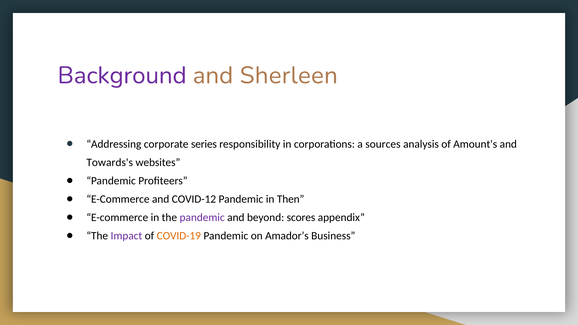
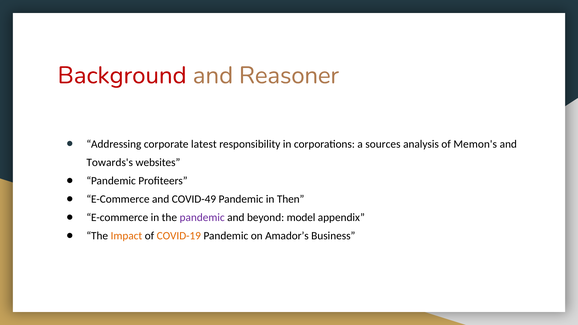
Background colour: purple -> red (122, 75)
Sherleen: Sherleen -> Reasoner (289, 75)
series: series -> latest (204, 144)
Amount's: Amount's -> Memon's (475, 144)
COVID-12: COVID-12 -> COVID-49 (194, 199)
scores: scores -> model (301, 217)
Impact colour: purple -> orange (126, 236)
